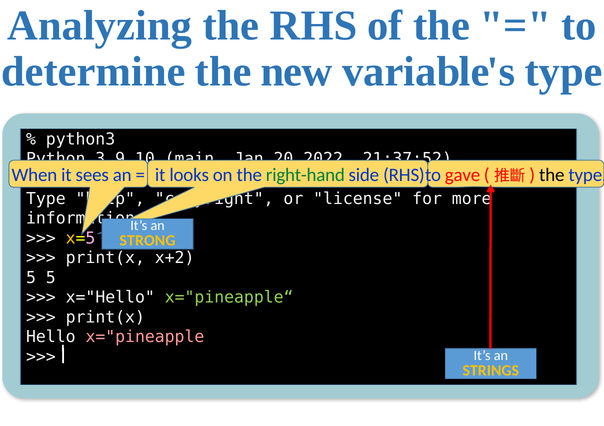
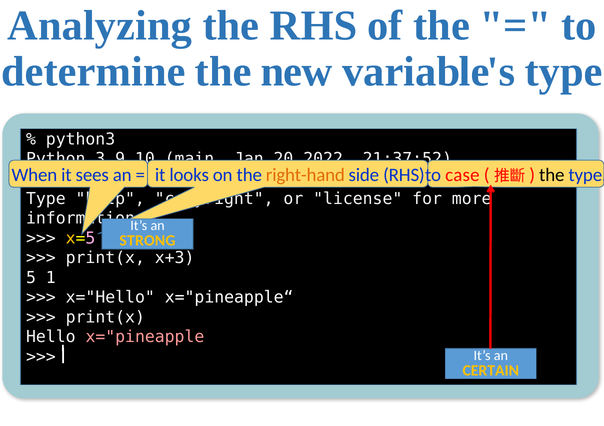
right-hand colour: green -> orange (305, 175)
gave: gave -> case (462, 175)
x+2: x+2 -> x+3 (175, 258)
5 5: 5 -> 1 (51, 277)
x="pineapple“ colour: light green -> white (229, 297)
STRINGS: STRINGS -> CERTAIN (491, 370)
